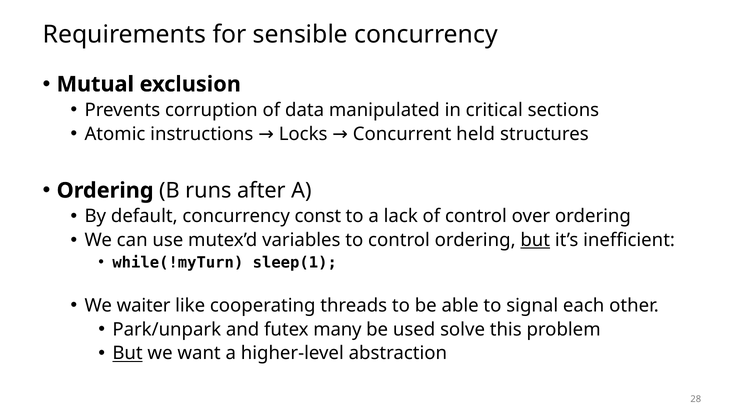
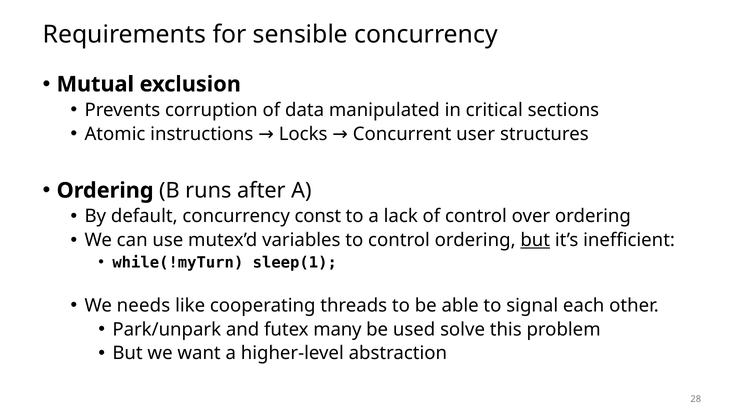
held: held -> user (476, 134)
waiter: waiter -> needs (143, 305)
But underline: present -> none (128, 353)
